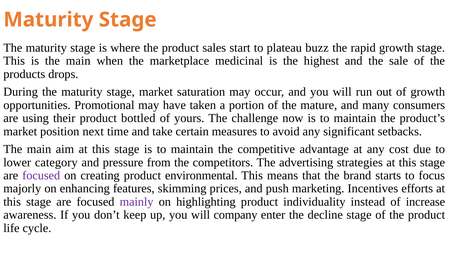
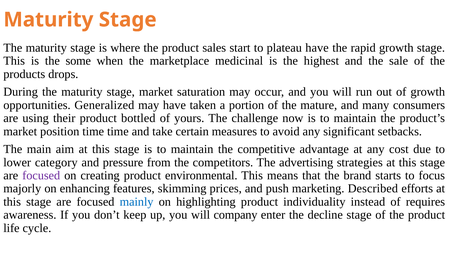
plateau buzz: buzz -> have (317, 48)
is the main: main -> some (78, 61)
Promotional: Promotional -> Generalized (104, 105)
position next: next -> time (93, 131)
Incentives: Incentives -> Described (373, 188)
mainly colour: purple -> blue (137, 201)
increase: increase -> requires (425, 201)
